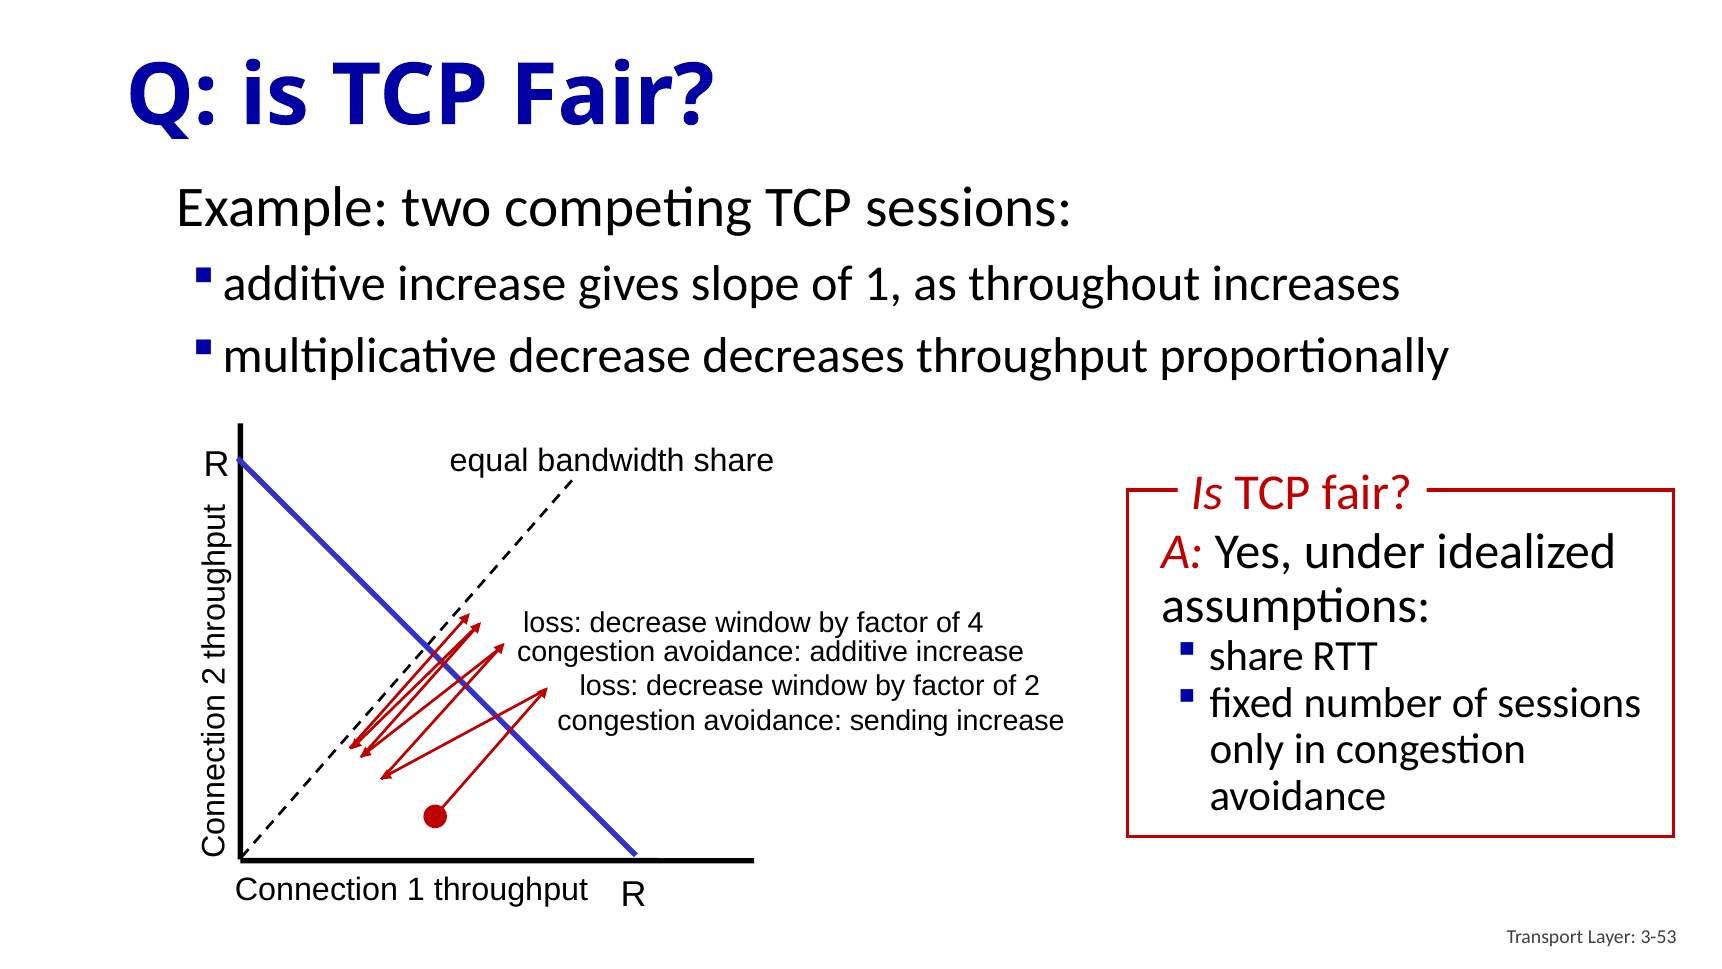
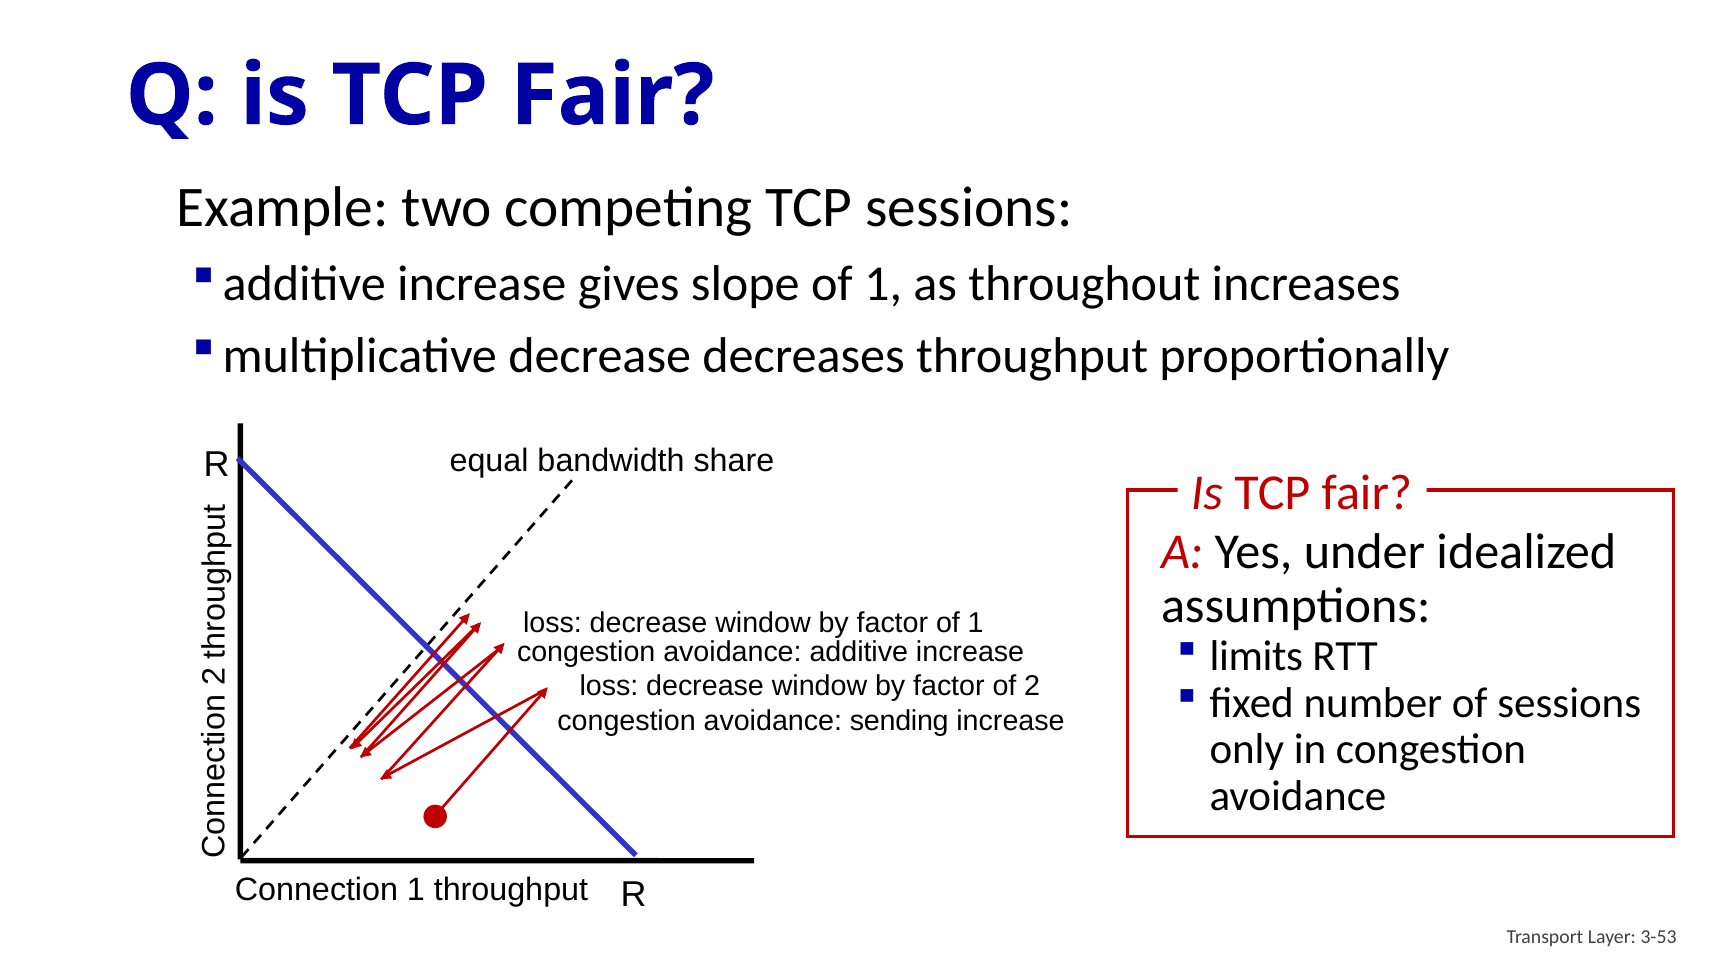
factor of 4: 4 -> 1 (976, 623)
share: share -> limits (1256, 656)
